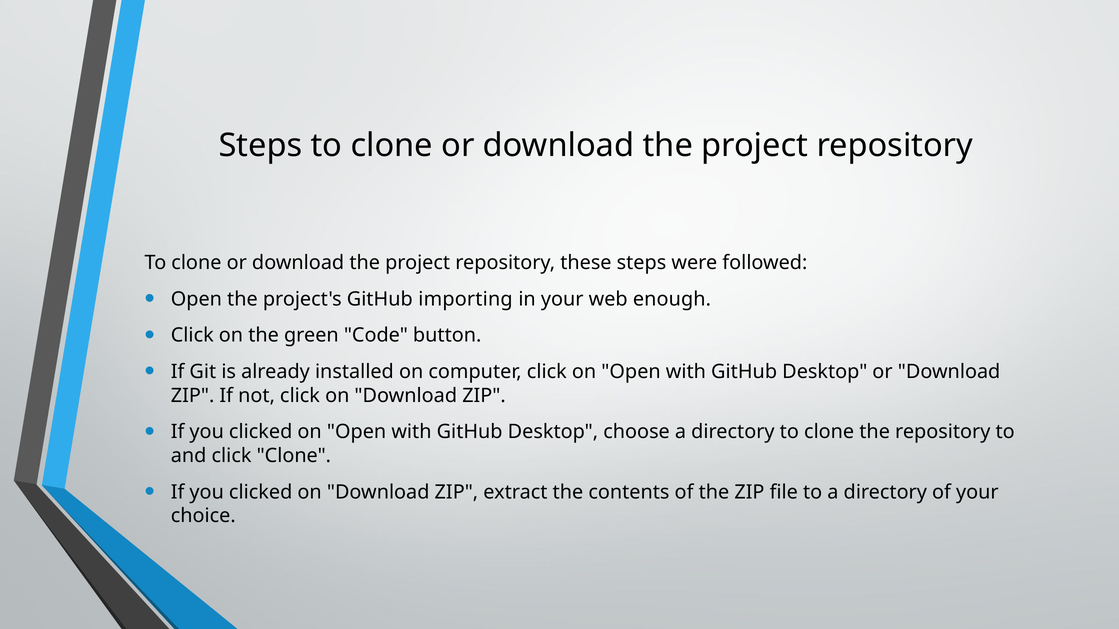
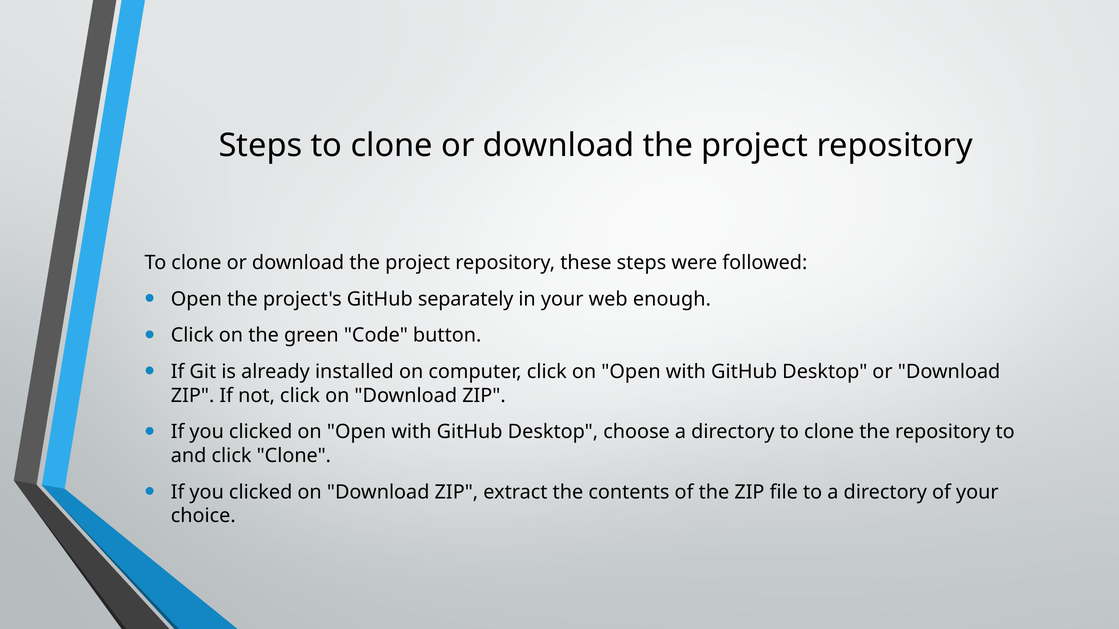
importing: importing -> separately (466, 299)
